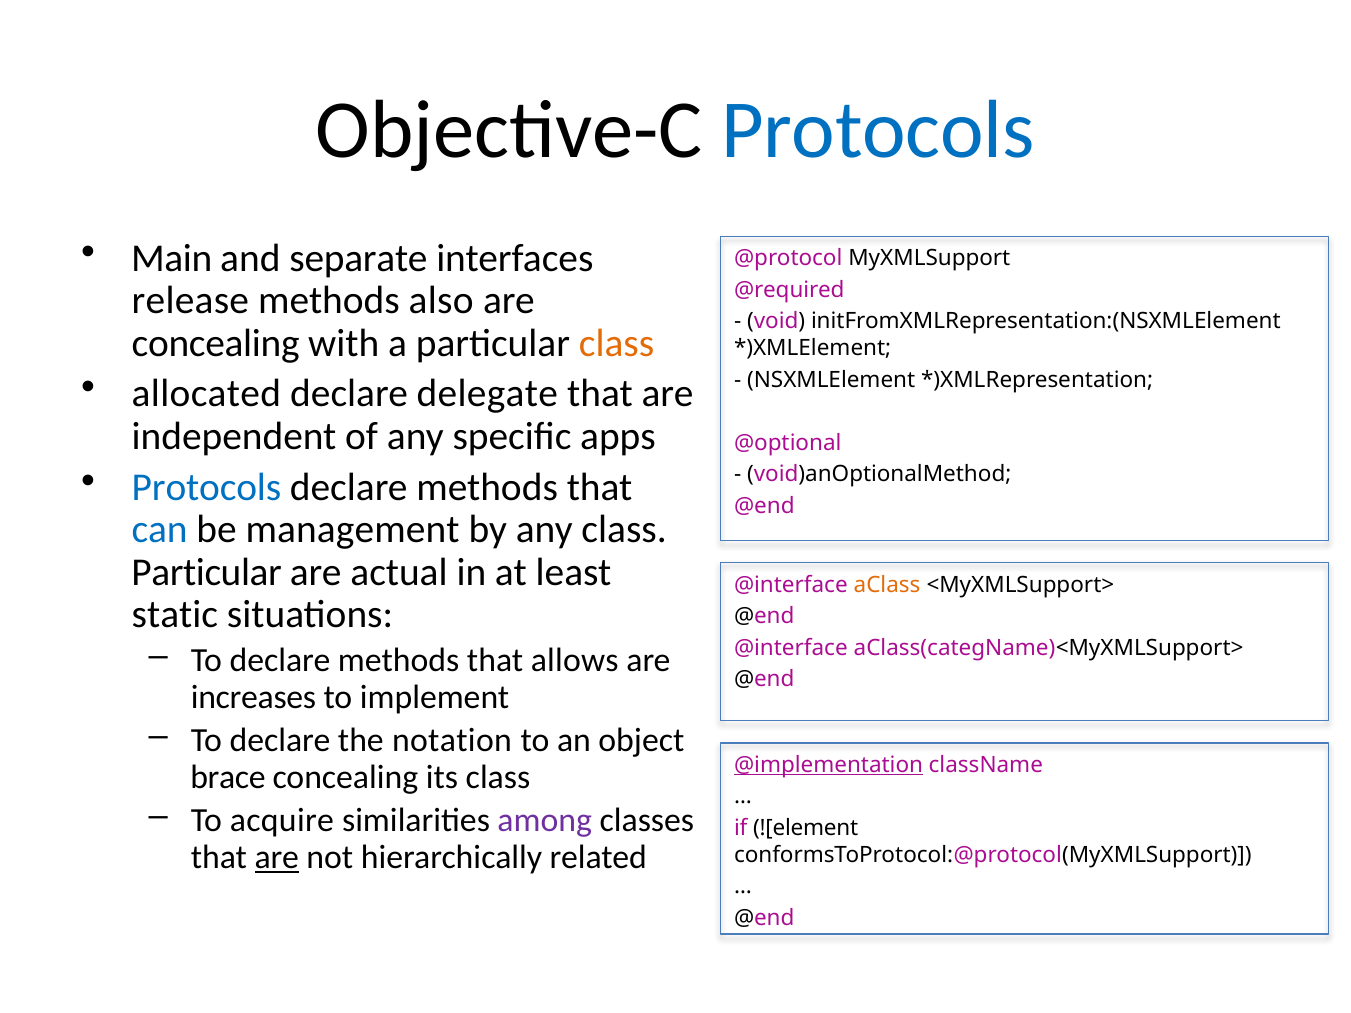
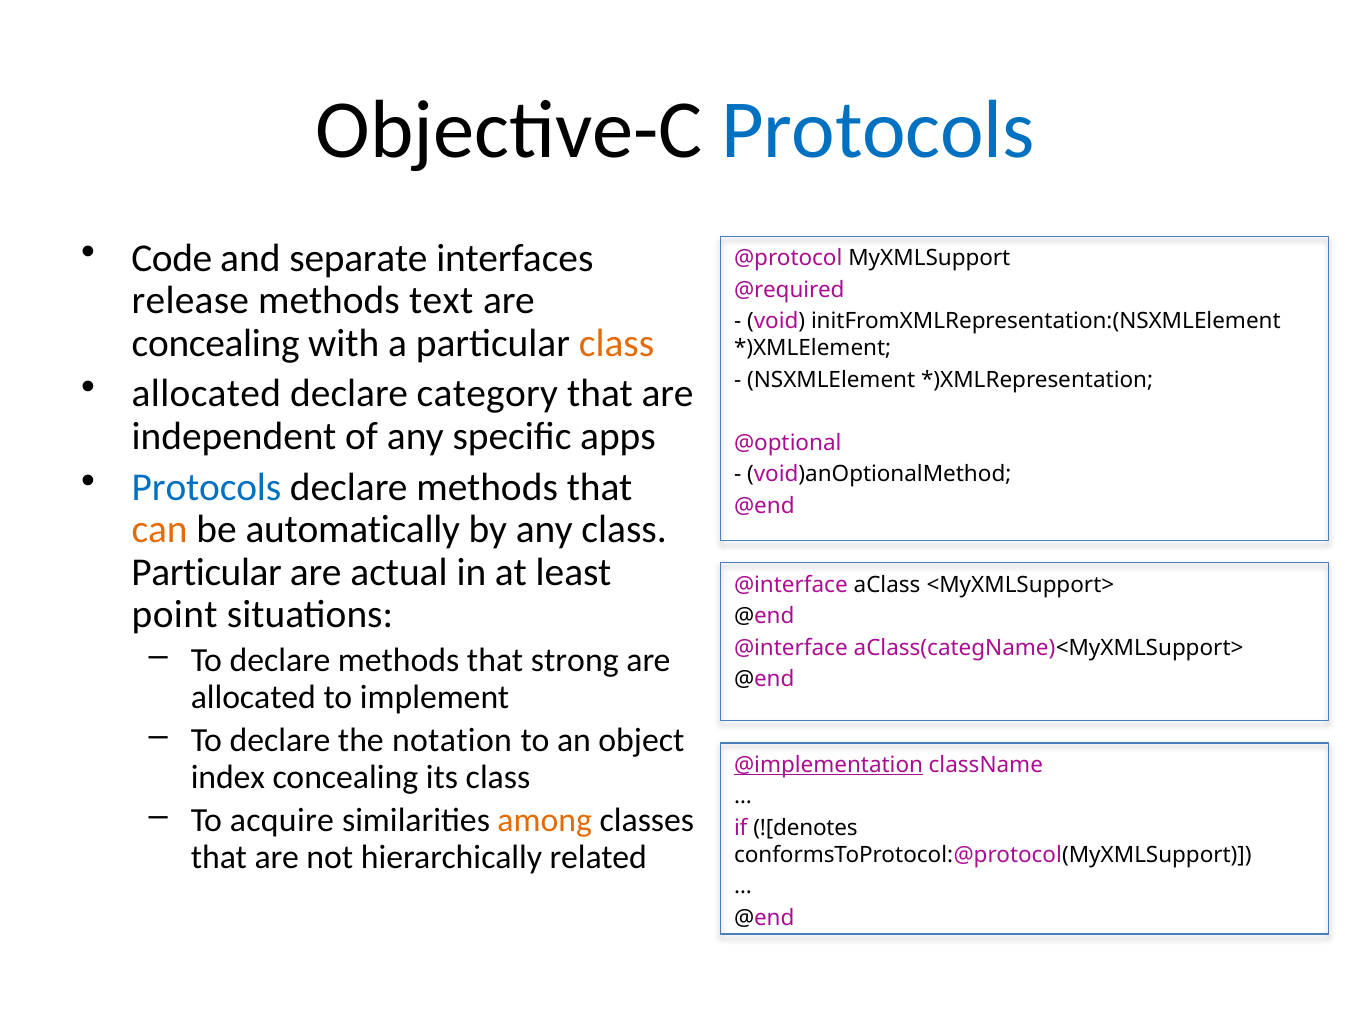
Main: Main -> Code (172, 258)
also: also -> text (441, 301)
delegate: delegate -> category (487, 394)
can colour: blue -> orange (160, 530)
management: management -> automatically (353, 530)
aClass colour: orange -> black (887, 585)
static: static -> point (175, 615)
allows: allows -> strong (575, 661)
increases: increases -> allocated (253, 697)
brace: brace -> index (228, 777)
among colour: purple -> orange (545, 821)
![element: ![element -> ![denotes (806, 828)
are underline: present -> none (277, 857)
